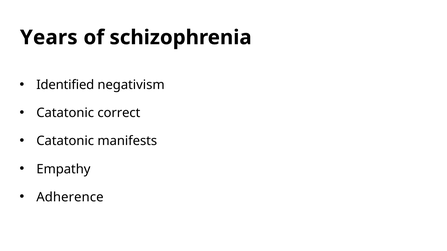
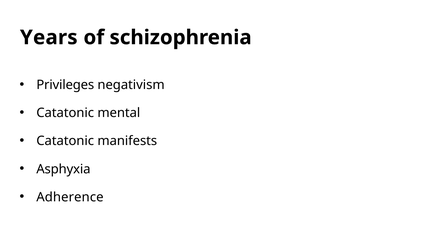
Identified: Identified -> Privileges (65, 85)
correct: correct -> mental (119, 113)
Empathy: Empathy -> Asphyxia (63, 169)
